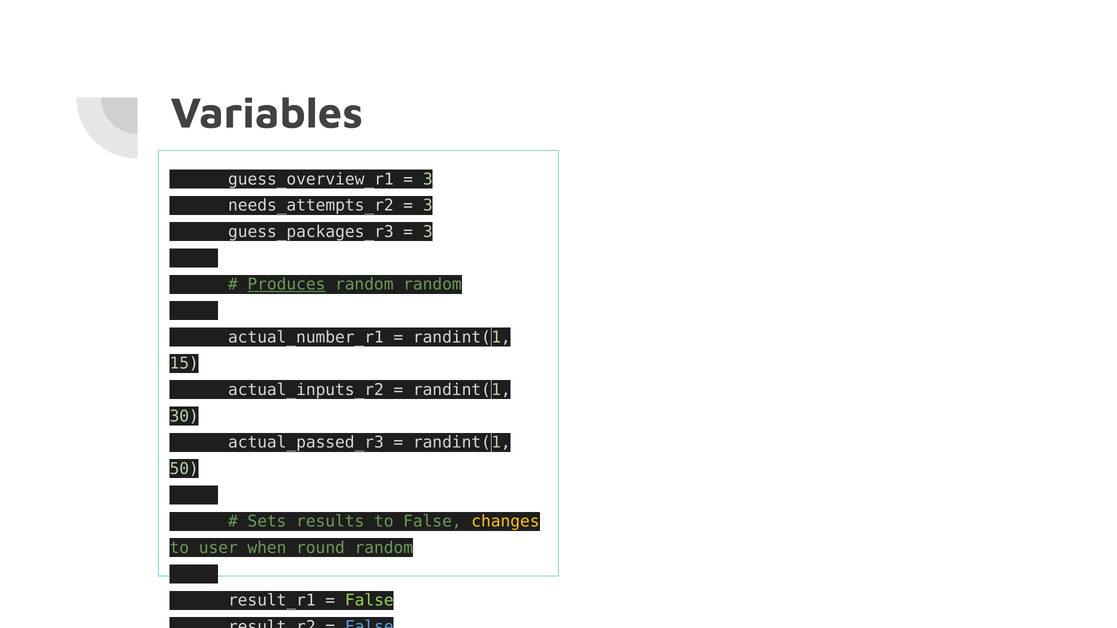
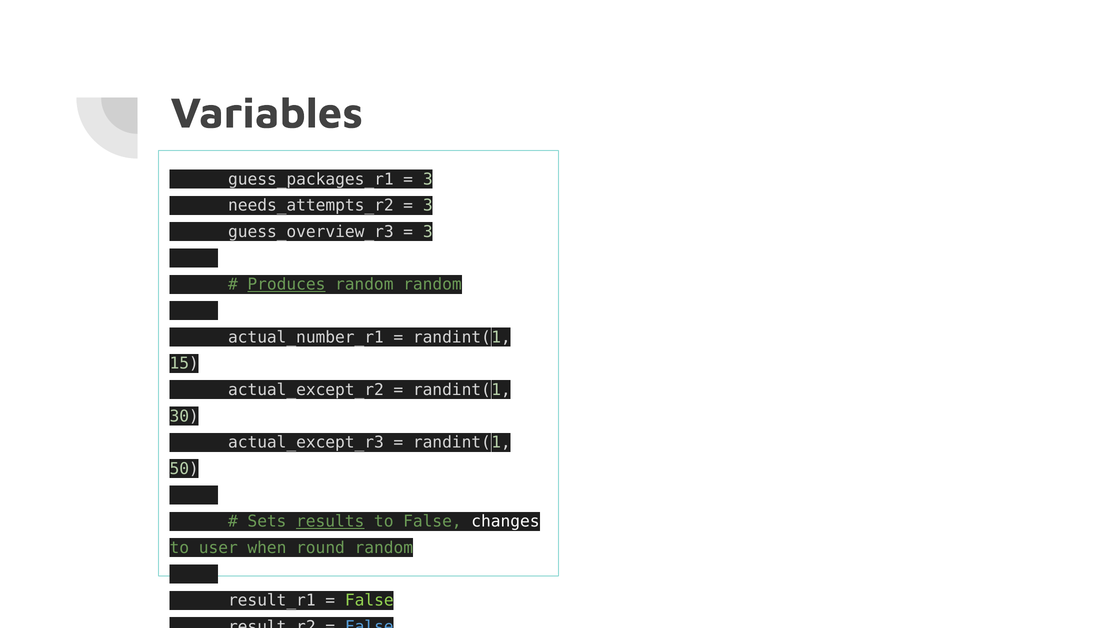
guess_overview_r1: guess_overview_r1 -> guess_packages_r1 (311, 179)
guess_packages_r3: guess_packages_r3 -> guess_overview_r3 (311, 232)
actual_inputs_r2: actual_inputs_r2 -> actual_except_r2 (306, 390)
actual_passed_r3: actual_passed_r3 -> actual_except_r3 (306, 443)
results underline: none -> present (330, 522)
changes colour: yellow -> white (505, 522)
